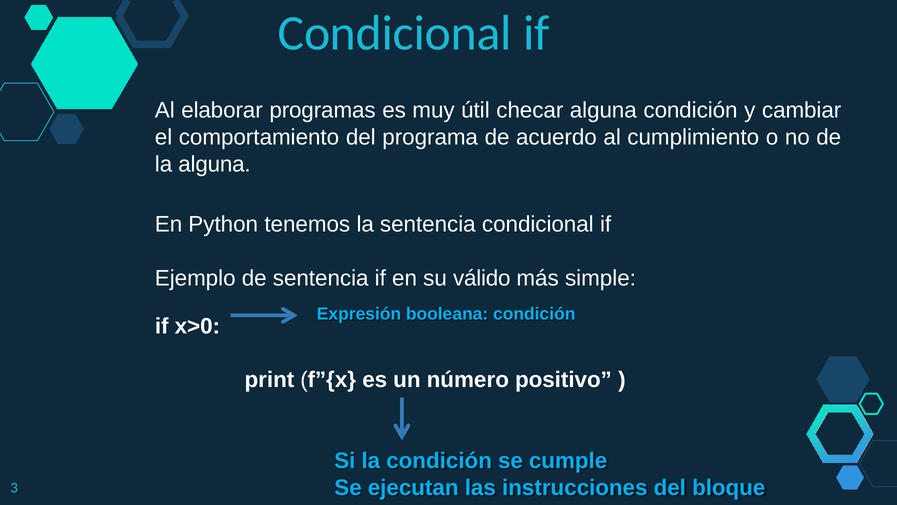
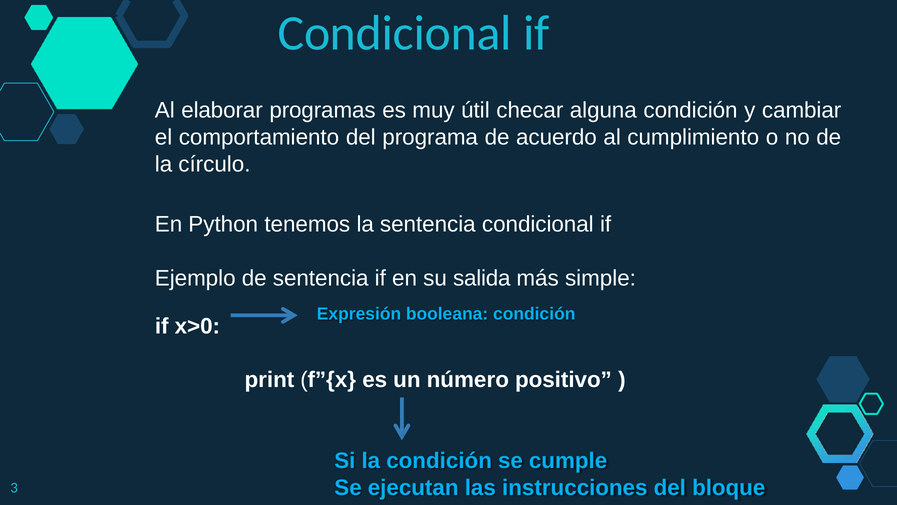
la alguna: alguna -> círculo (214, 164)
válido: válido -> salida (482, 278)
